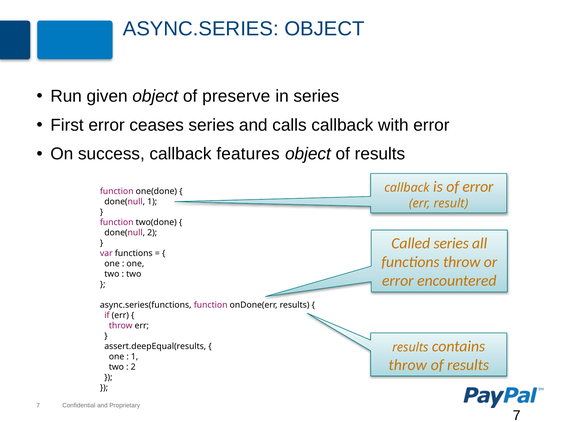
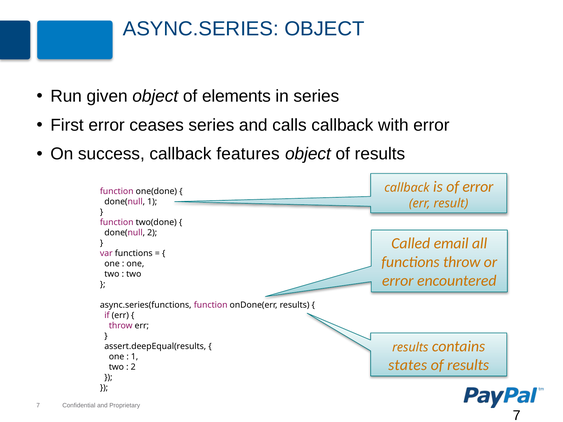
preserve: preserve -> elements (236, 96)
Called series: series -> email (451, 243)
throw: throw -> states (408, 365)
